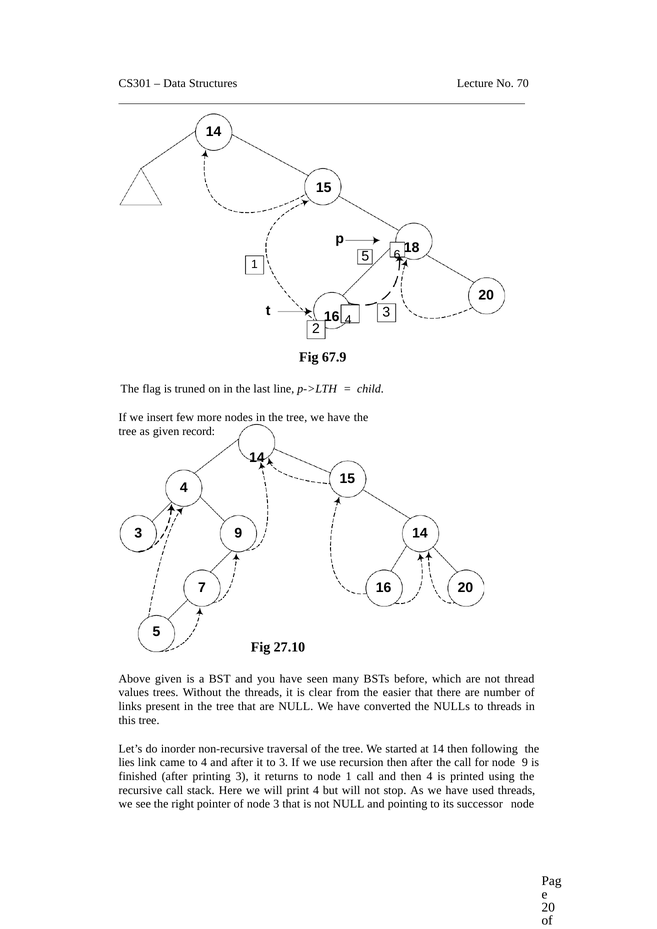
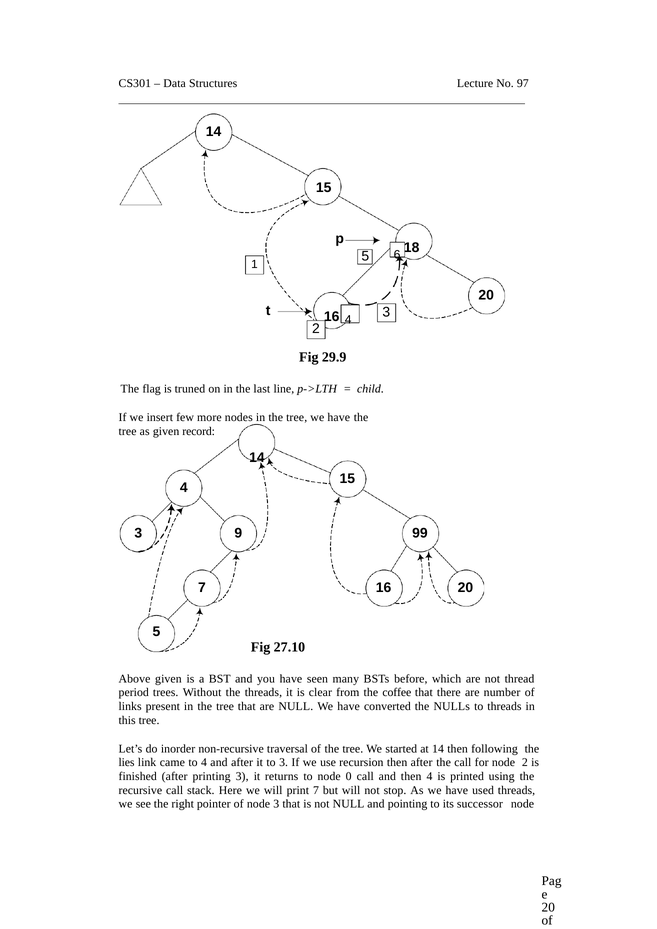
70: 70 -> 97 (523, 83)
67.9: 67.9 -> 29.9 (334, 357)
9 14: 14 -> 99 (420, 533)
values: values -> period (134, 693)
easier: easier -> coffee (397, 693)
node 9: 9 -> 2 (525, 763)
node 1: 1 -> 0 (349, 777)
print 4: 4 -> 7 (316, 791)
